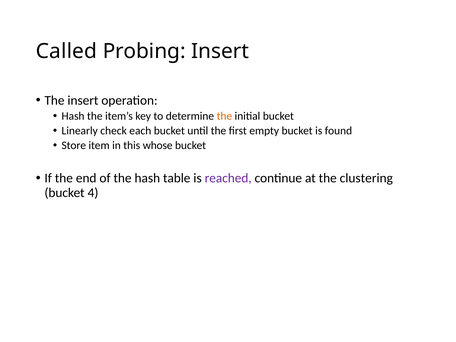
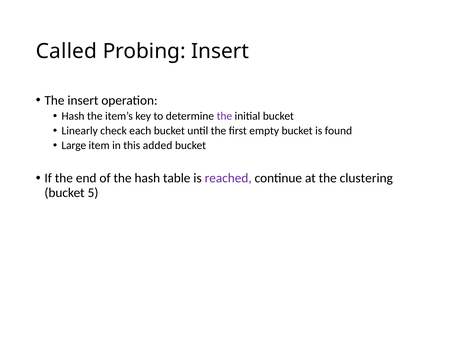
the colour: orange -> purple (224, 116)
Store: Store -> Large (74, 146)
whose: whose -> added (158, 146)
4: 4 -> 5 (93, 193)
